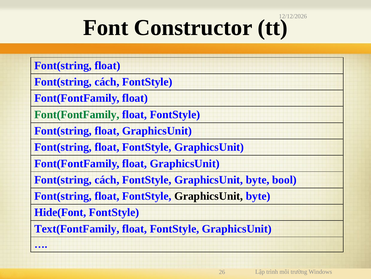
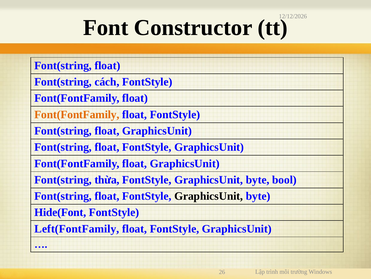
Font(FontFamily colour: green -> orange (77, 114)
cách: cách -> thừa (107, 179)
Text(FontFamily: Text(FontFamily -> Left(FontFamily (77, 228)
